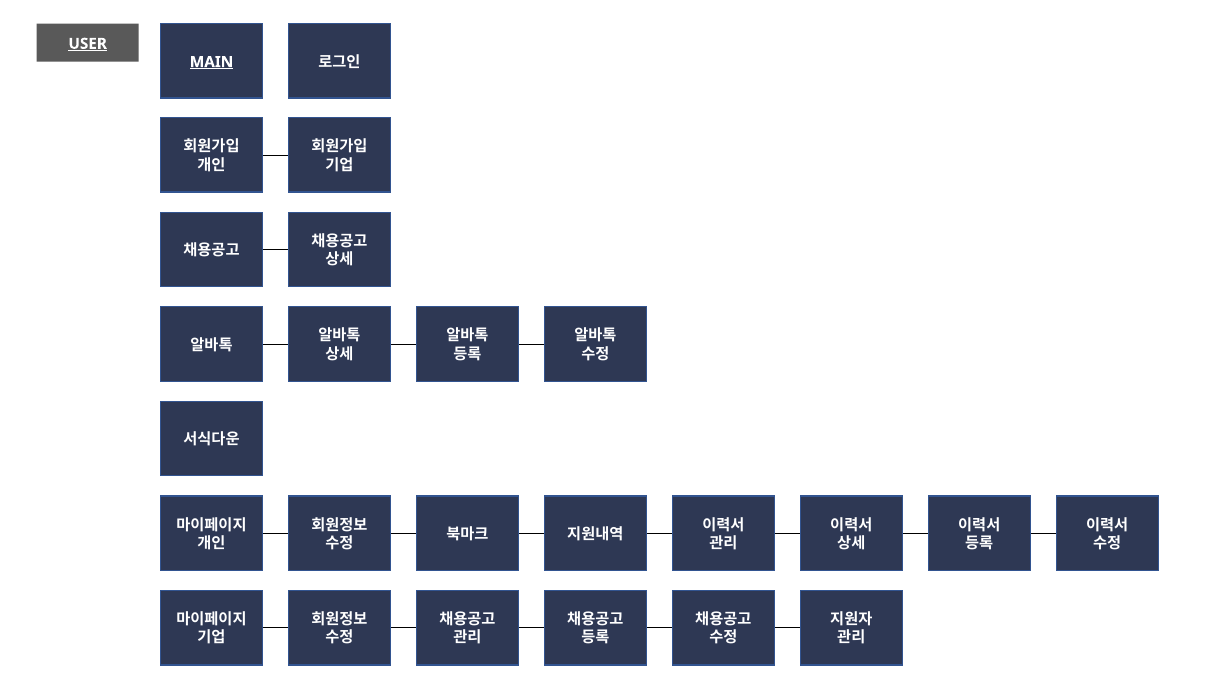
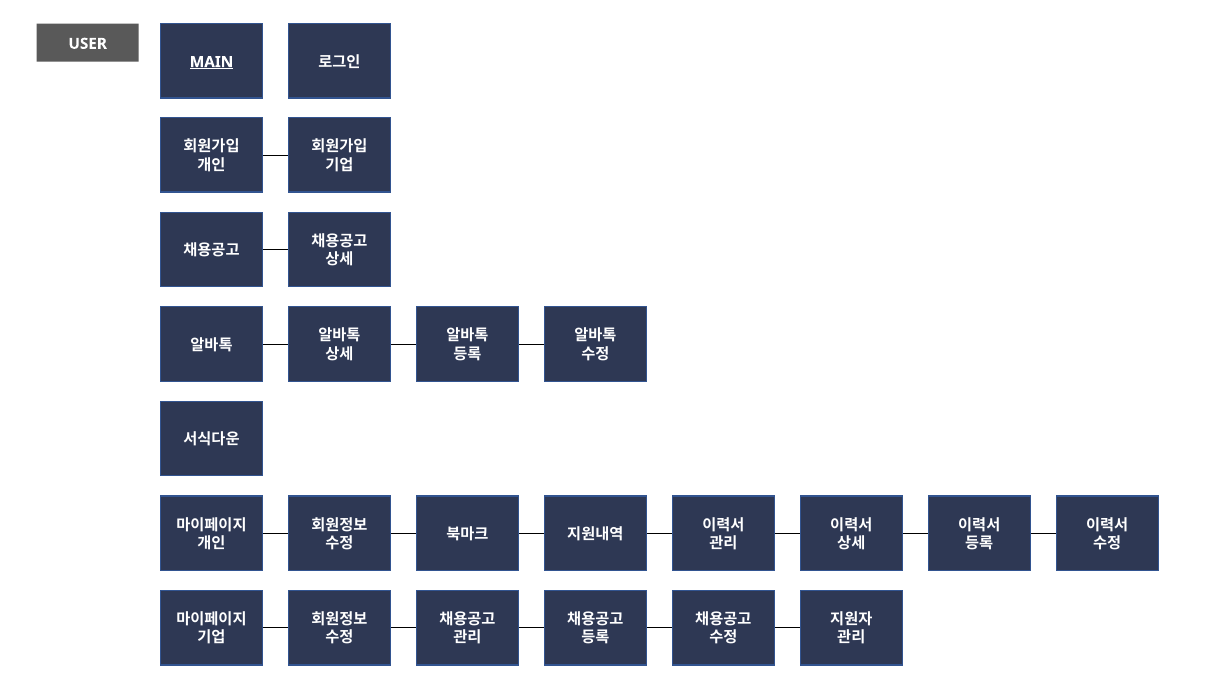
USER underline: present -> none (88, 44)
